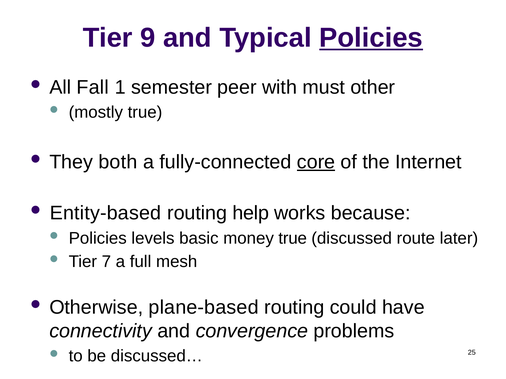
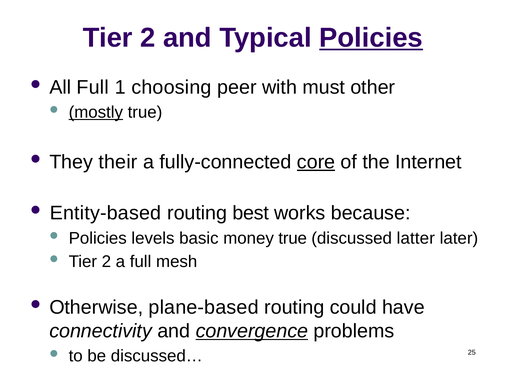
9: 9 -> 2 (148, 38)
All Fall: Fall -> Full (93, 87)
semester: semester -> choosing (171, 87)
mostly underline: none -> present (96, 113)
both: both -> their (118, 162)
help: help -> best (251, 213)
route: route -> latter (416, 238)
7: 7 -> 2 (106, 262)
convergence underline: none -> present (252, 331)
